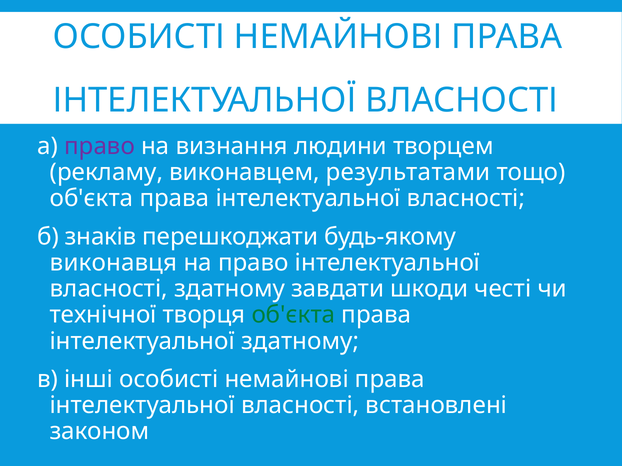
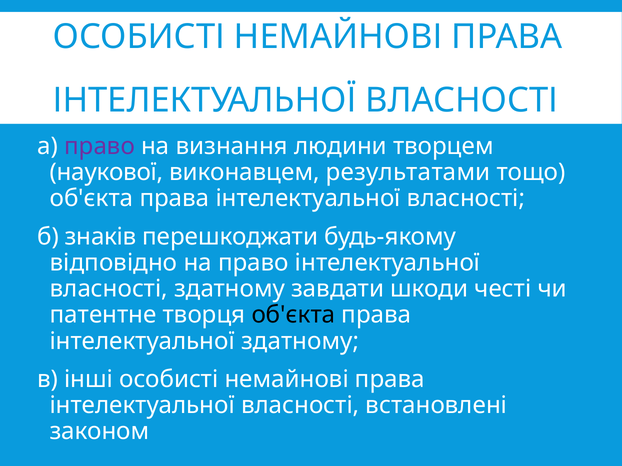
рекламу: рекламу -> наукової (107, 173)
виконавця: виконавця -> відповідно (114, 263)
технічної: технічної -> патентне (103, 315)
об'єкта colour: green -> black (293, 315)
